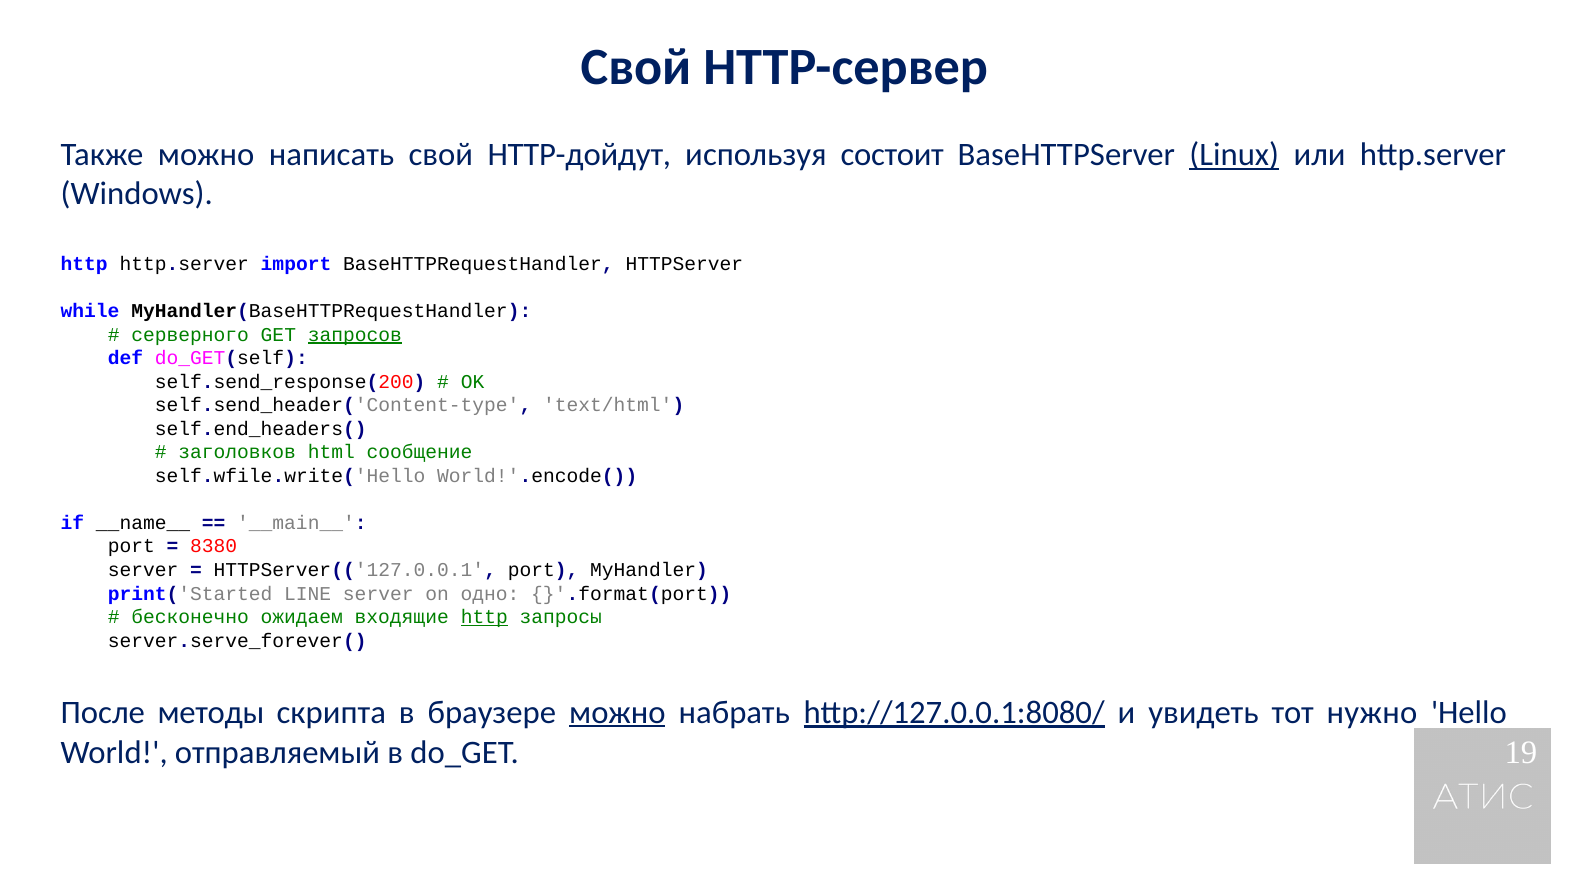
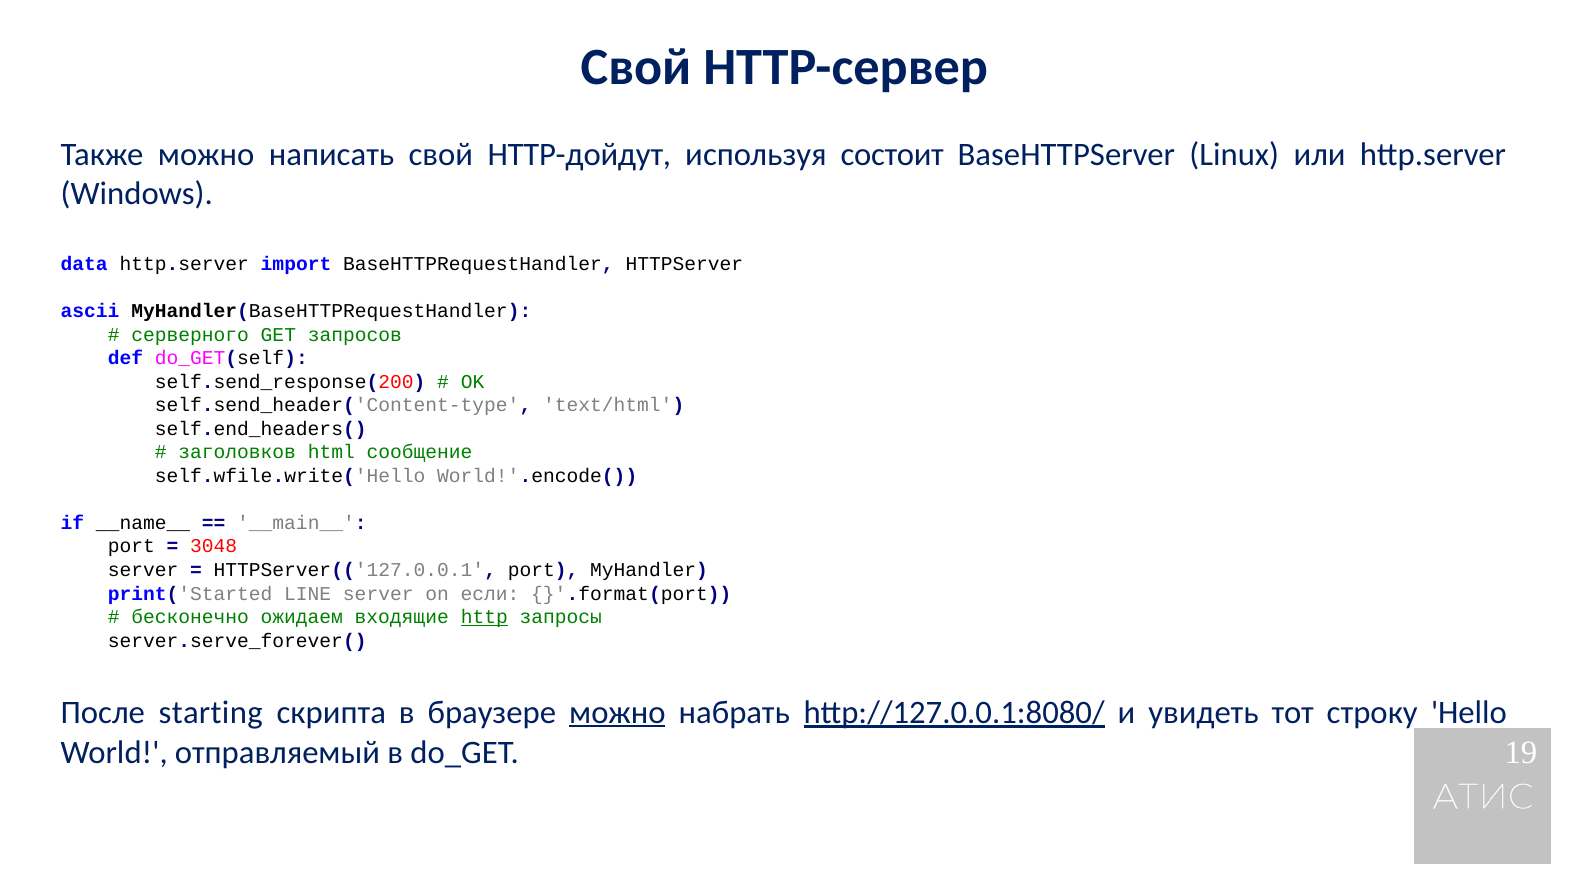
Linux underline: present -> none (1234, 155)
http: http -> data (84, 264)
while: while -> ascii (90, 311)
запросов underline: present -> none (355, 334)
8380: 8380 -> 3048 (214, 546)
одно: одно -> если (490, 593)
методы: методы -> starting (211, 712)
нужно: нужно -> строку (1372, 712)
